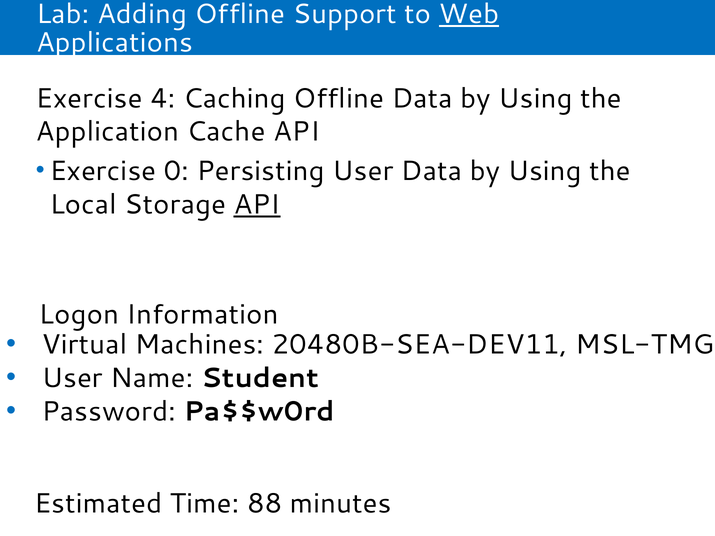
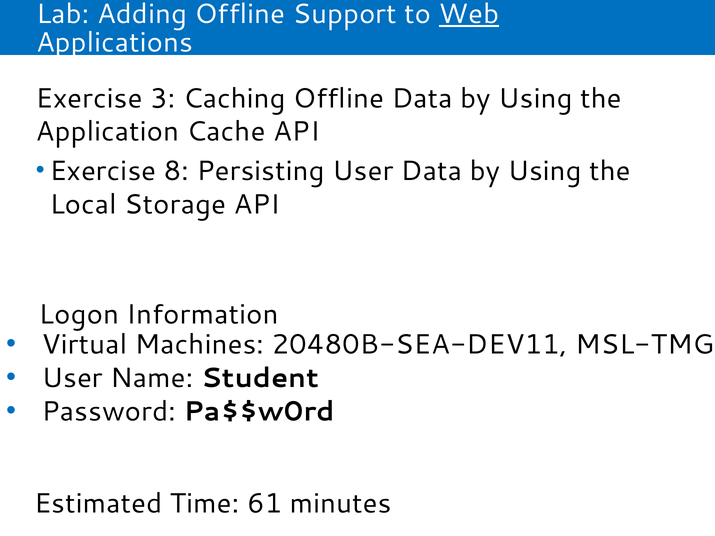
4: 4 -> 3 (163, 98)
0: 0 -> 8 (176, 171)
API underline: present -> none (257, 205)
88: 88 -> 61 (265, 504)
